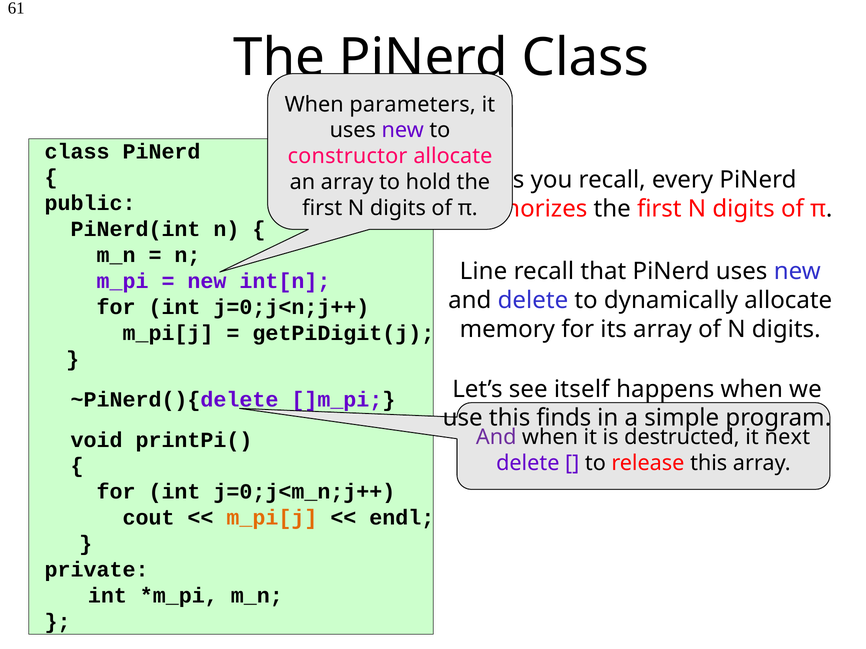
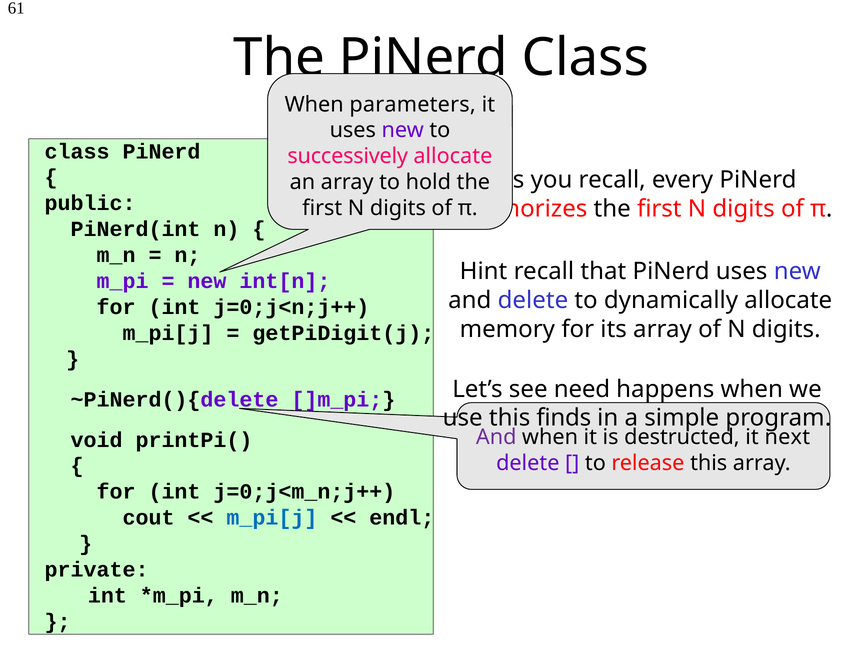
constructor: constructor -> successively (348, 156)
Line: Line -> Hint (484, 272)
itself: itself -> need (582, 389)
m_pi[j colour: orange -> blue (272, 518)
